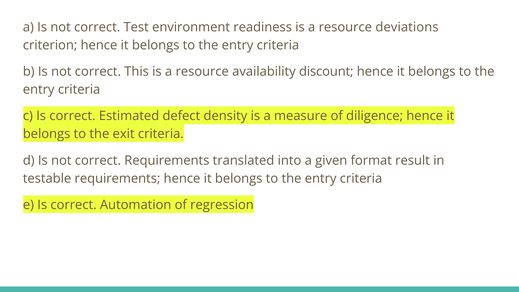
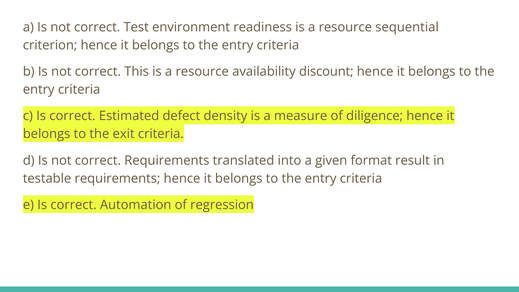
deviations: deviations -> sequential (407, 27)
